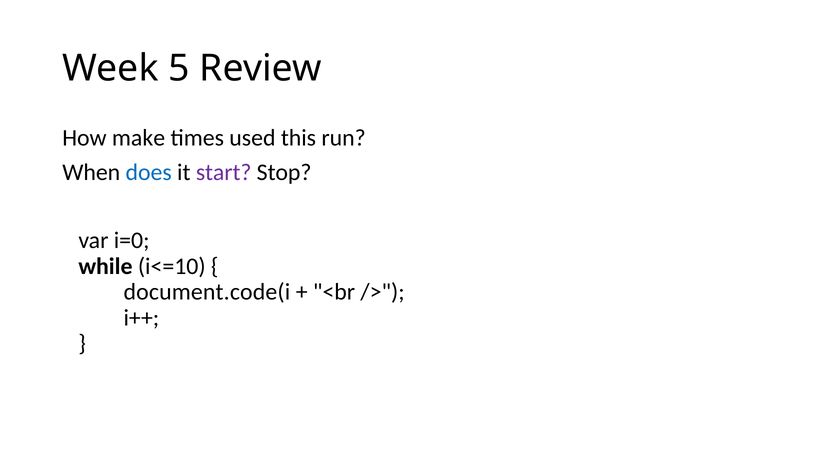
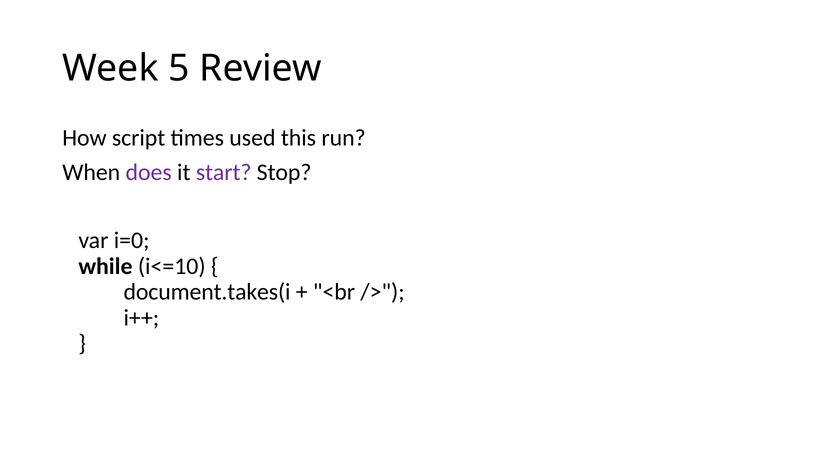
make: make -> script (139, 138)
does colour: blue -> purple (149, 172)
document.code(i: document.code(i -> document.takes(i (207, 292)
